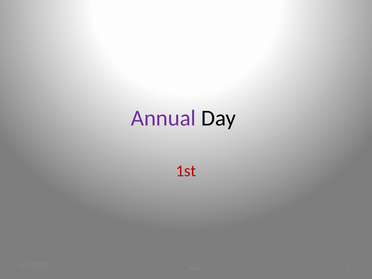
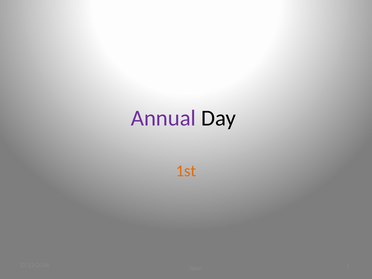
1st colour: red -> orange (186, 171)
